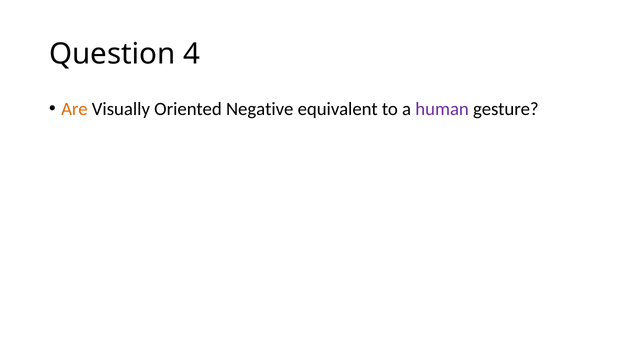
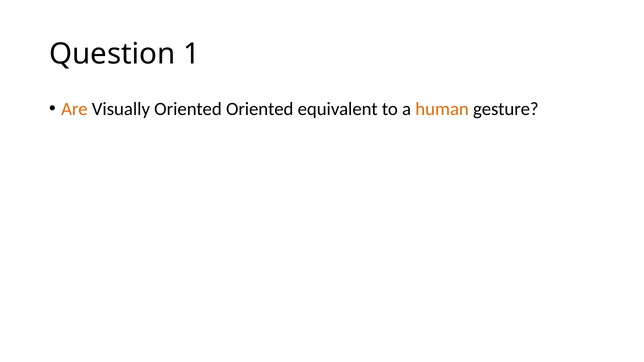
4: 4 -> 1 (192, 54)
Oriented Negative: Negative -> Oriented (260, 109)
human colour: purple -> orange (442, 109)
